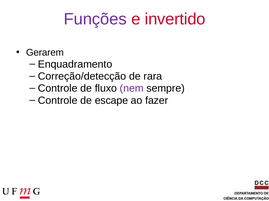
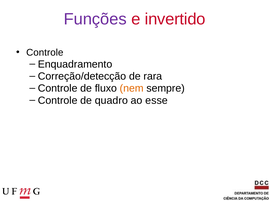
Gerarem: Gerarem -> Controle (45, 53)
nem colour: purple -> orange (132, 89)
escape: escape -> quadro (111, 101)
fazer: fazer -> esse (157, 101)
